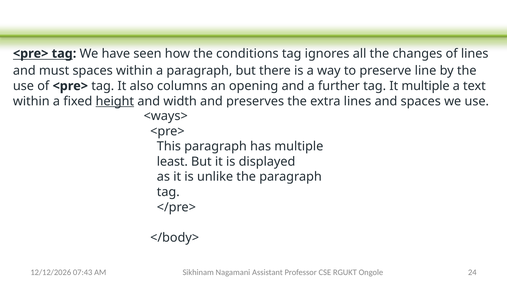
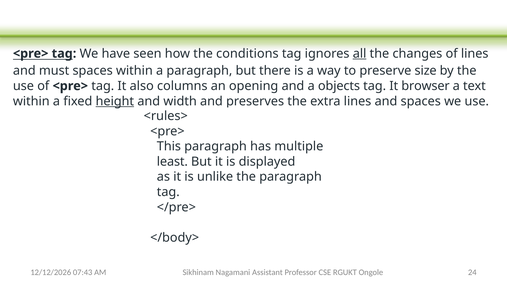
all underline: none -> present (360, 54)
line: line -> size (426, 71)
further: further -> objects (339, 86)
It multiple: multiple -> browser (426, 86)
<ways>: <ways> -> <rules> (166, 116)
